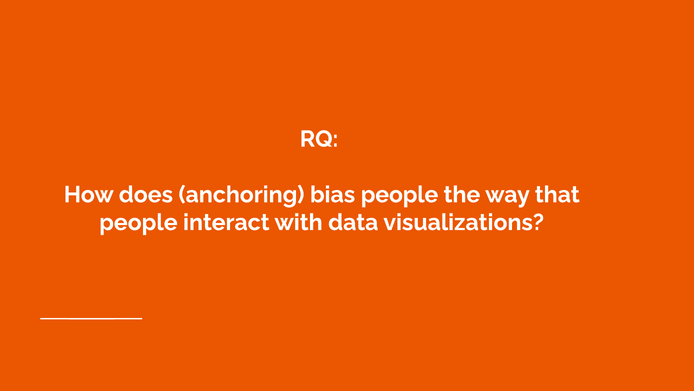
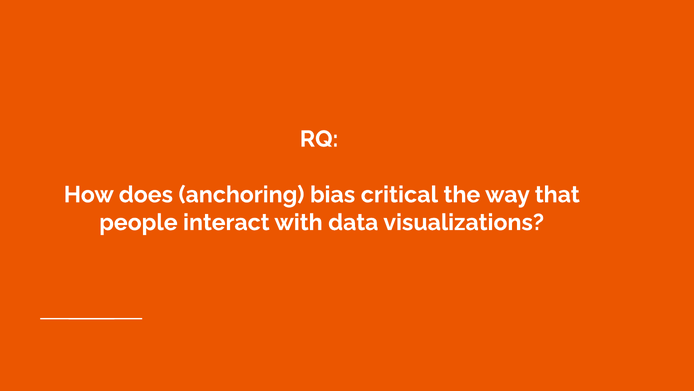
bias people: people -> critical (399, 194)
